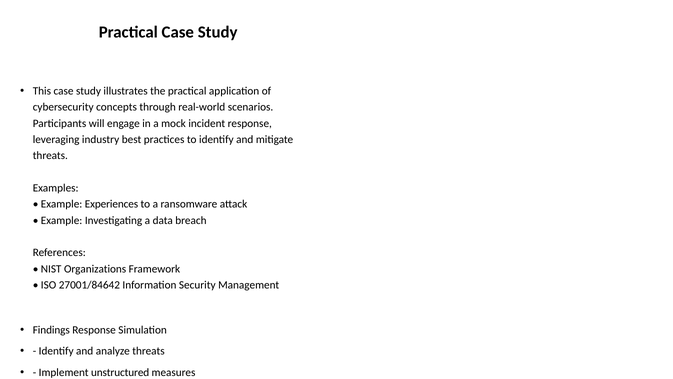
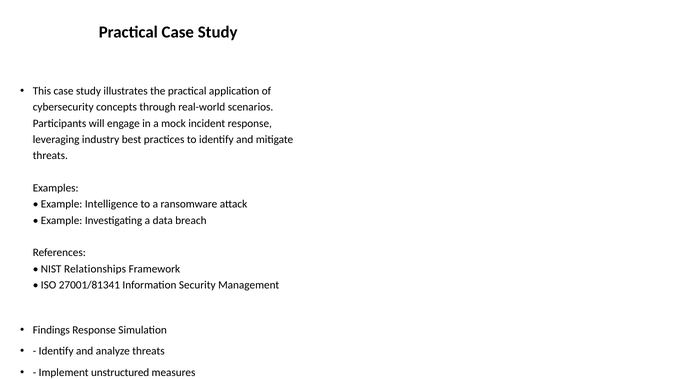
Experiences: Experiences -> Intelligence (111, 204)
Organizations: Organizations -> Relationships (95, 269)
27001/84642: 27001/84642 -> 27001/81341 (89, 285)
